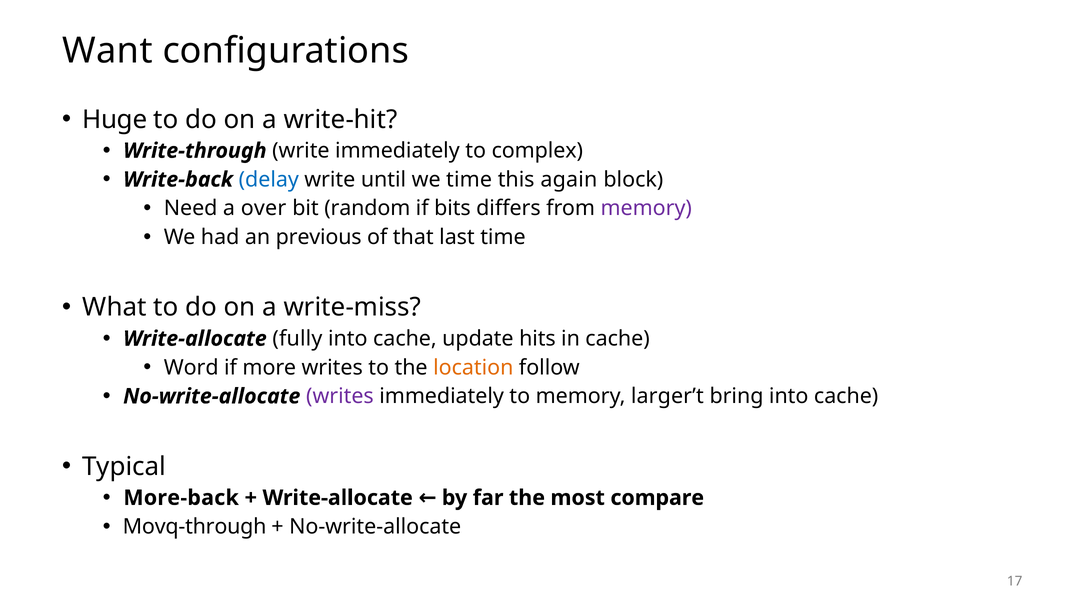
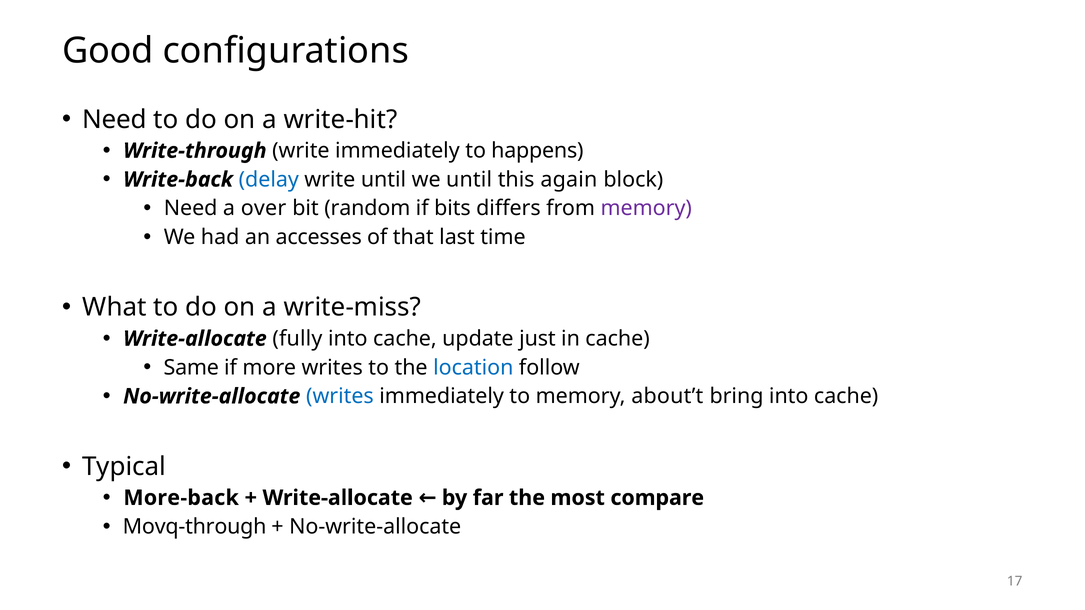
Want: Want -> Good (108, 51)
Huge: Huge -> Need (115, 120)
complex: complex -> happens (537, 151)
we time: time -> until (469, 180)
previous: previous -> accesses (319, 237)
hits: hits -> just (537, 339)
Word: Word -> Same (191, 368)
location colour: orange -> blue (473, 368)
writes colour: purple -> blue (340, 397)
larger’t: larger’t -> about’t (667, 397)
